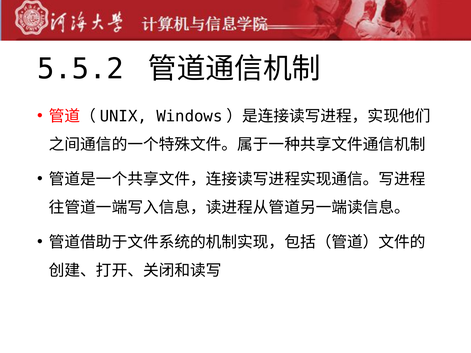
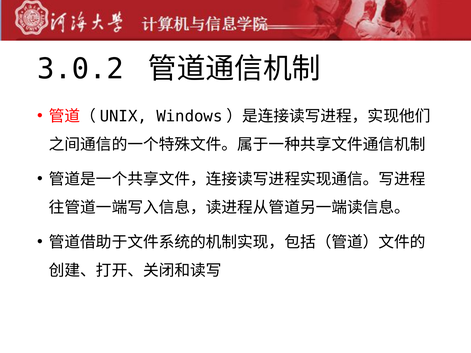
5.5.2: 5.5.2 -> 3.0.2 (80, 69)
